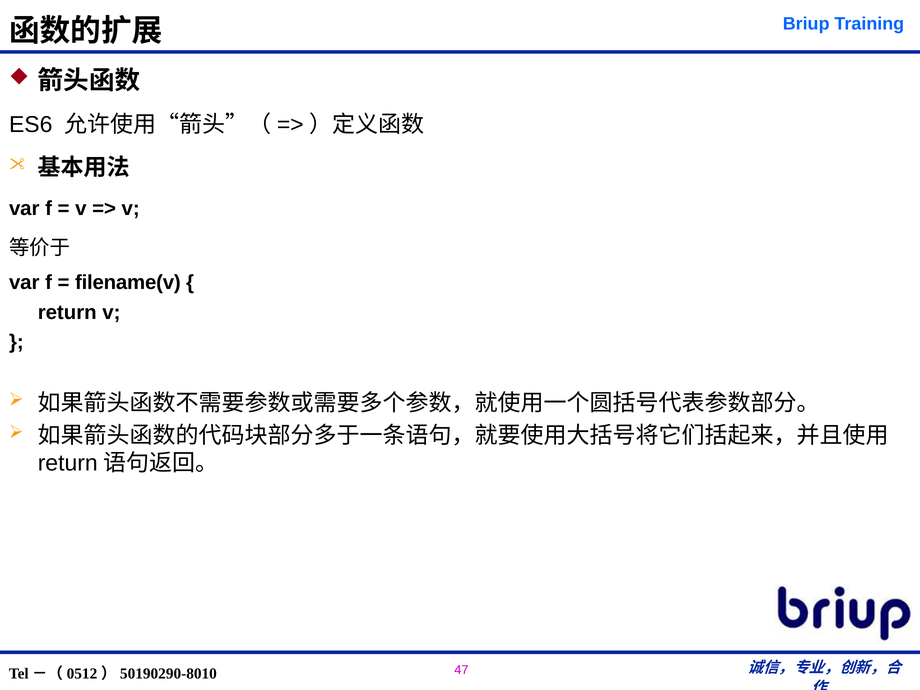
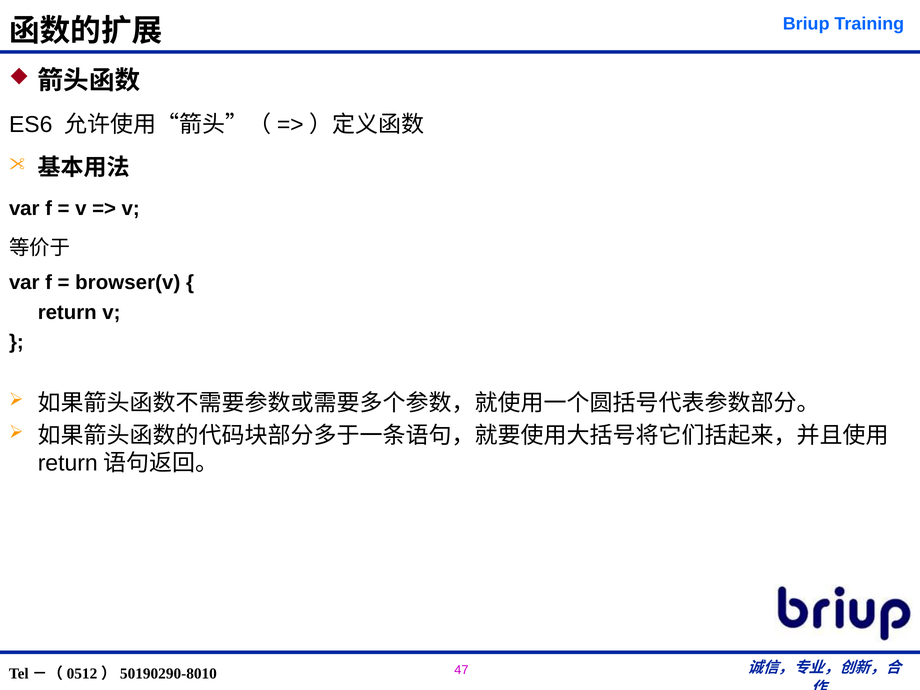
filename(v: filename(v -> browser(v (128, 283)
